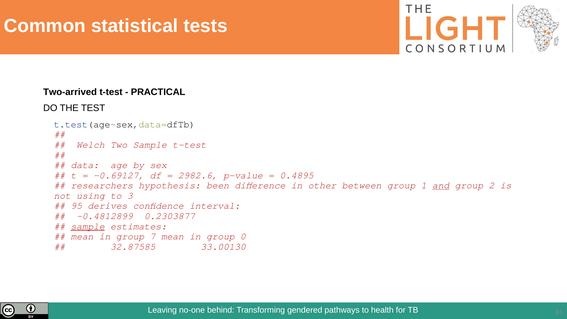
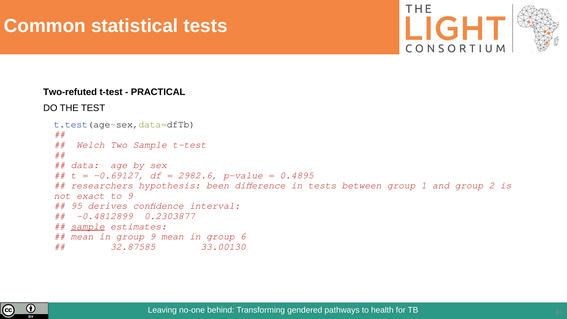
Two-arrived: Two-arrived -> Two-refuted (70, 92)
in other: other -> tests (322, 185)
and underline: present -> none (441, 185)
using: using -> exact (91, 196)
to 3: 3 -> 9 (130, 196)
group 7: 7 -> 9 (153, 236)
0: 0 -> 6 (243, 236)
